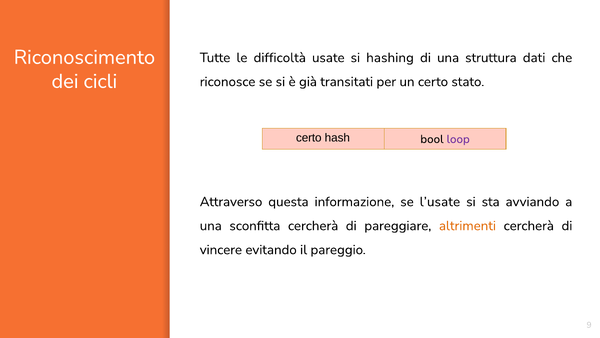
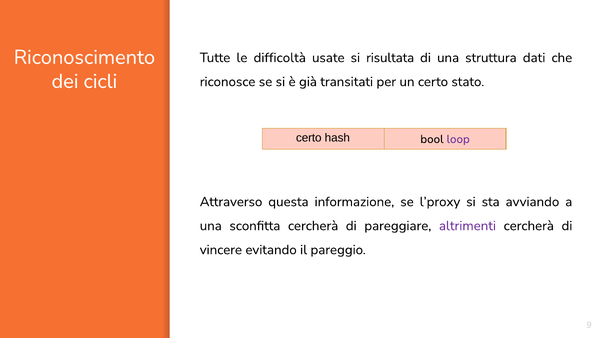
hashing: hashing -> risultata (390, 58)
l’usate: l’usate -> l’proxy (440, 201)
altrimenti colour: orange -> purple (467, 225)
